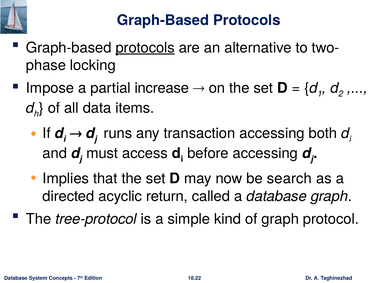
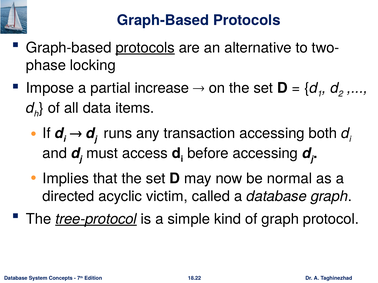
search: search -> normal (289, 179)
return: return -> victim (167, 197)
tree-protocol underline: none -> present (96, 219)
